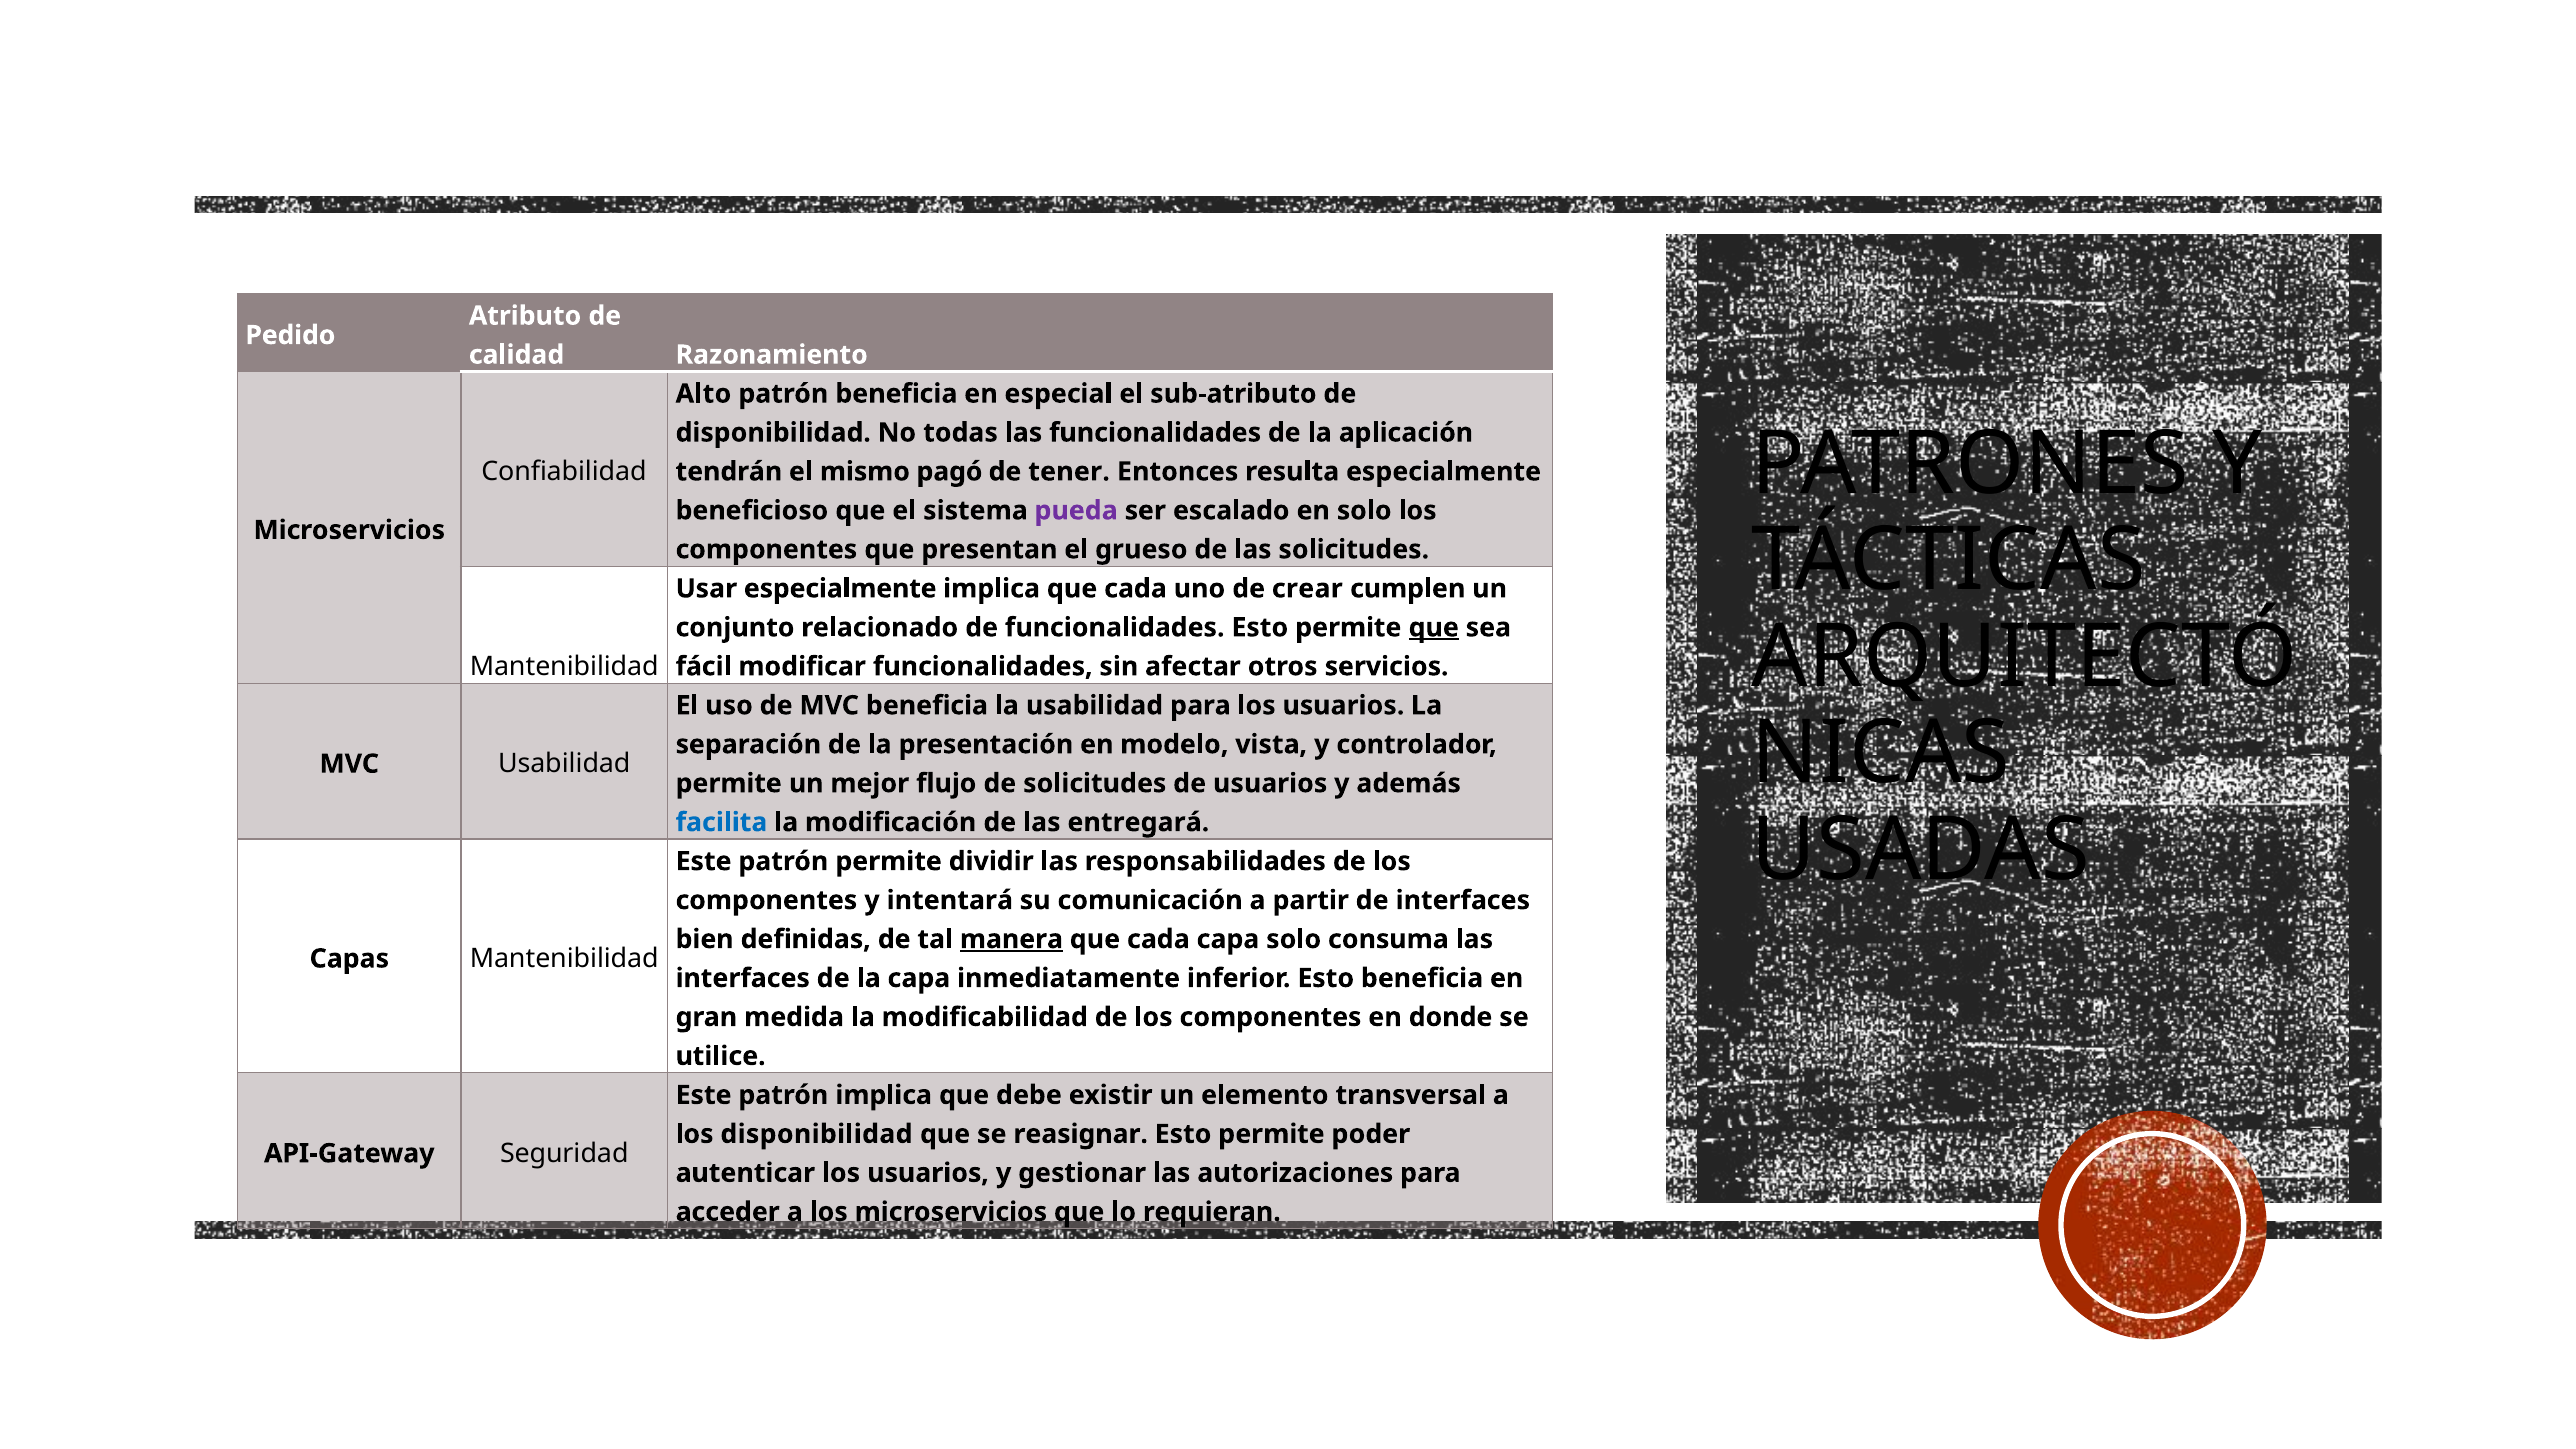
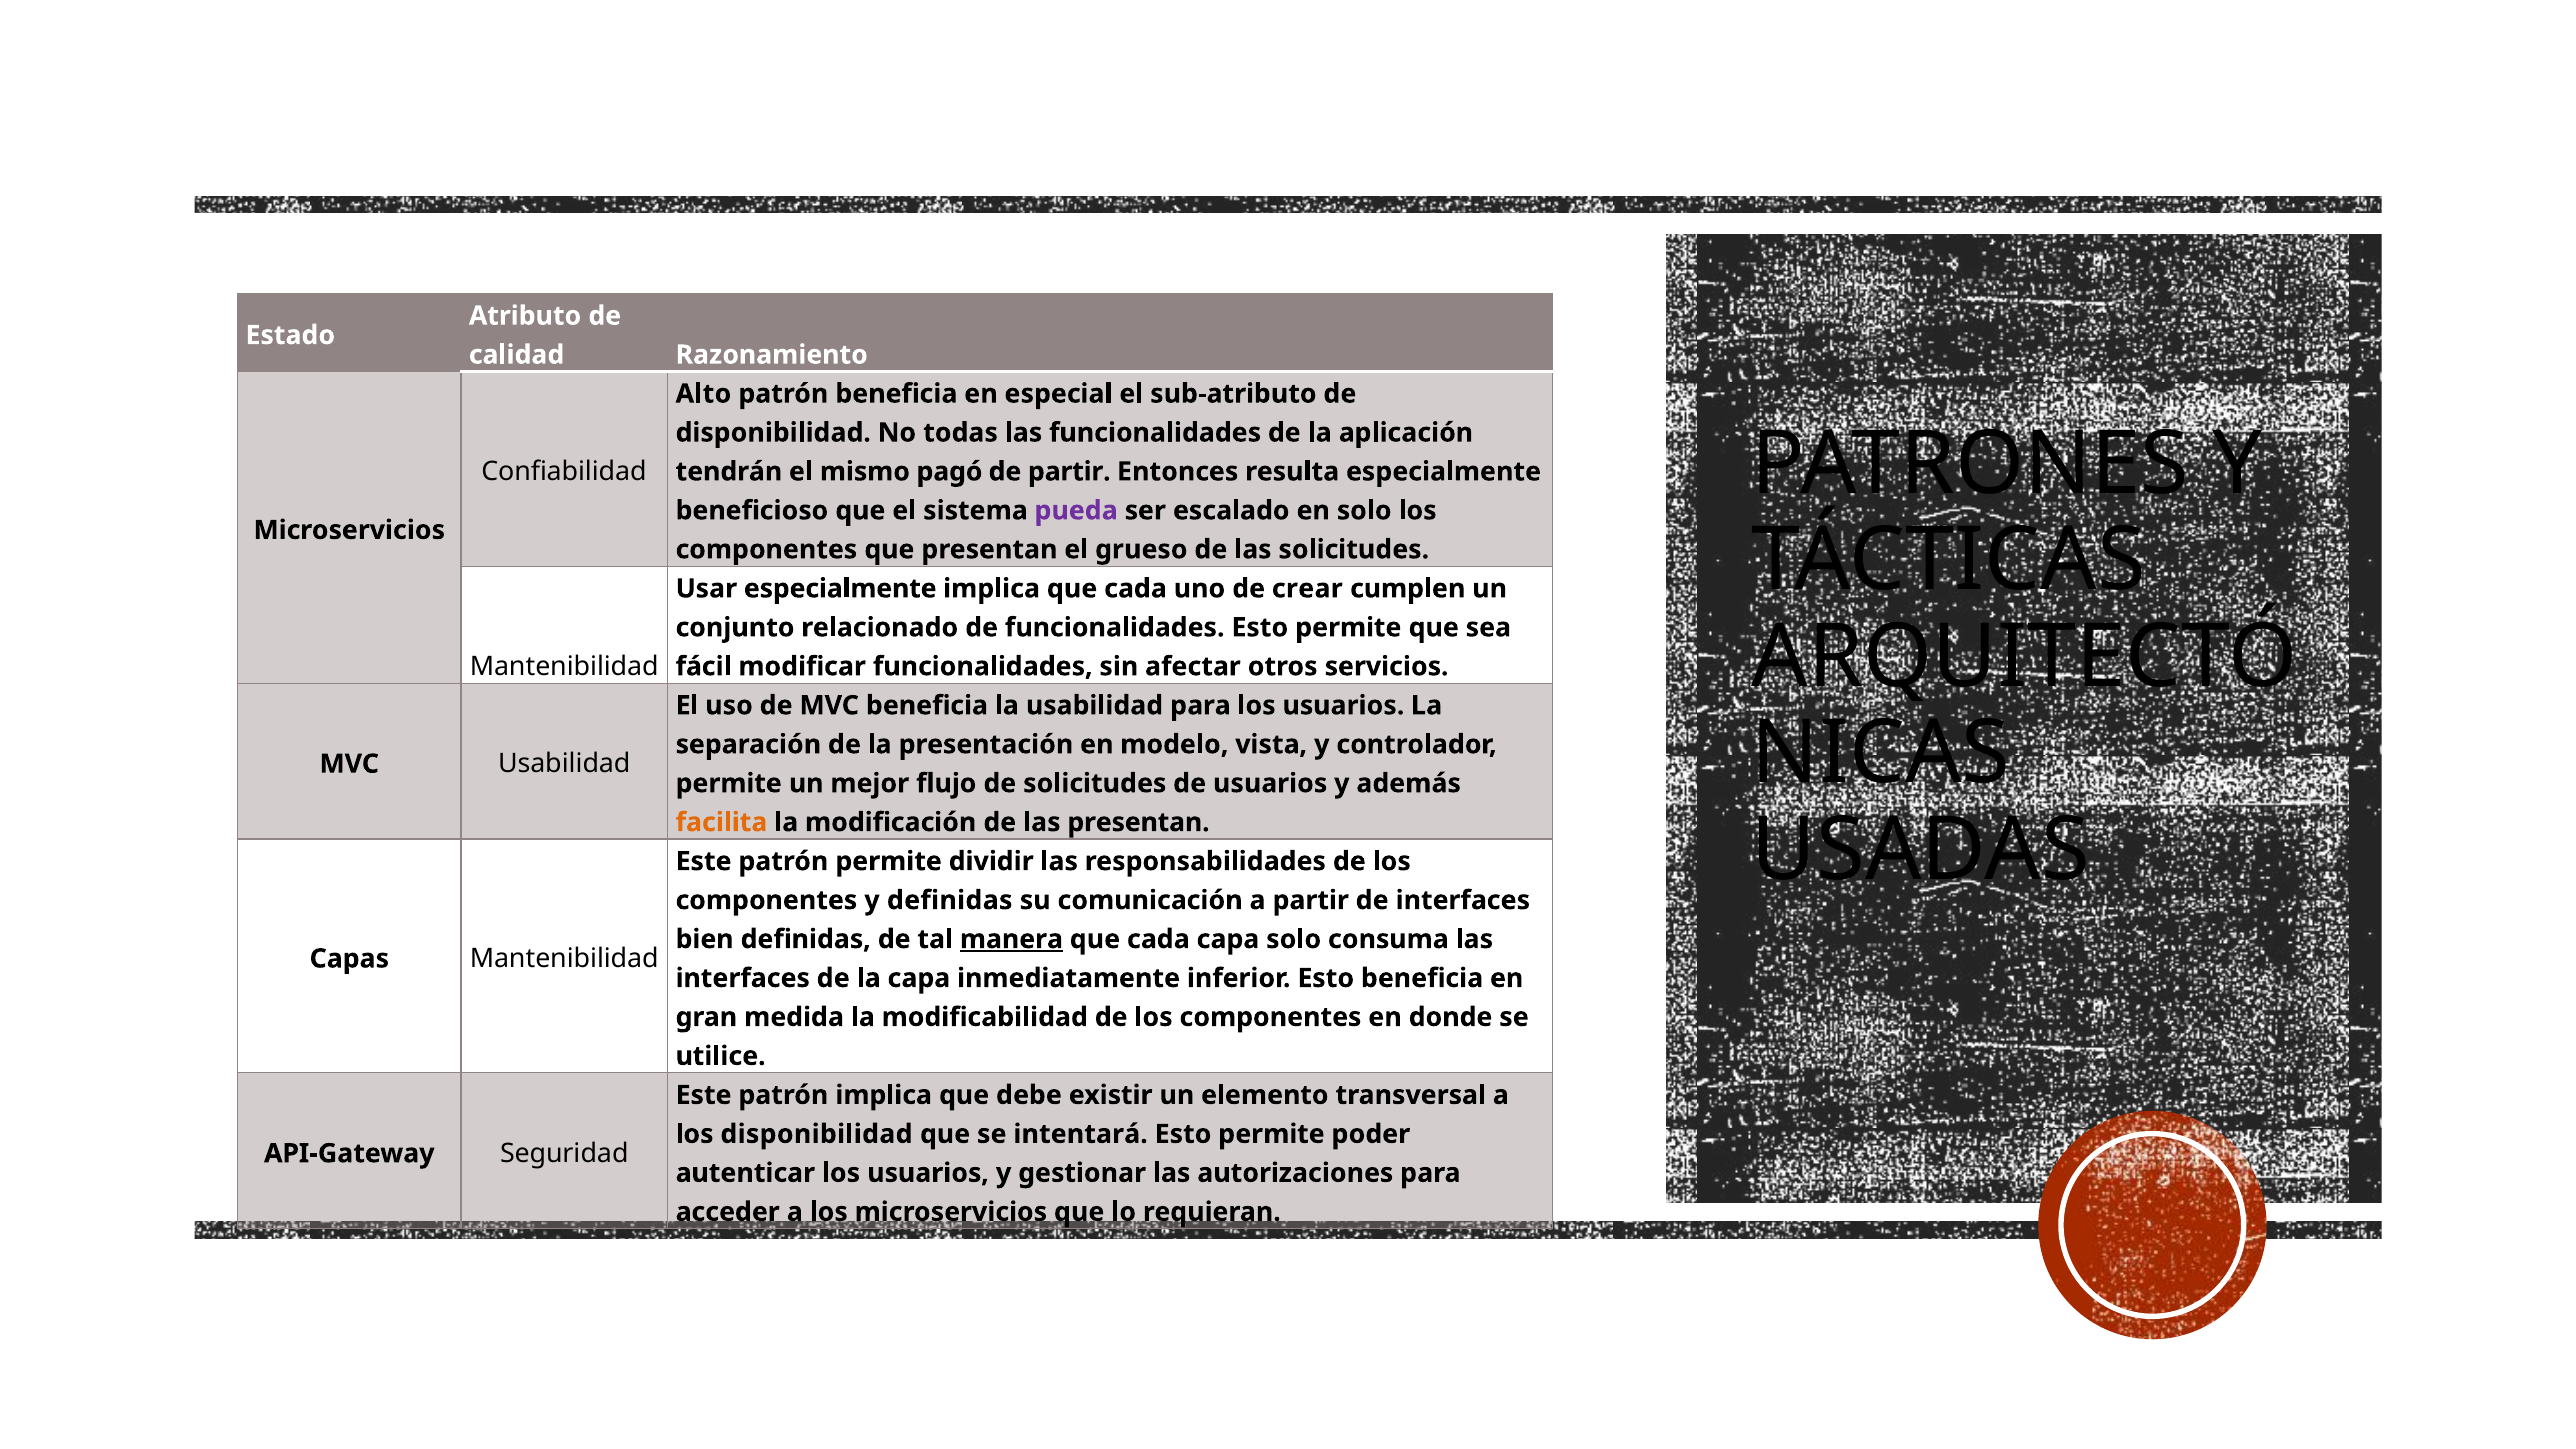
Pedido: Pedido -> Estado (290, 335)
de tener: tener -> partir (1069, 472)
que underline: present -> none (1434, 628)
facilita colour: blue -> orange (721, 822)
las entregará: entregará -> presentan (1138, 822)
y intentará: intentará -> definidas (950, 900)
reasignar: reasignar -> intentará (1081, 1134)
